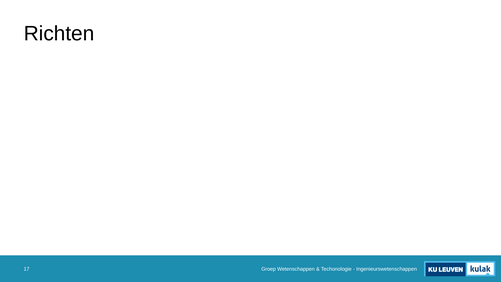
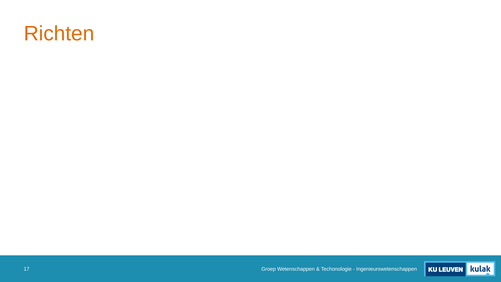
Richten colour: black -> orange (59, 34)
